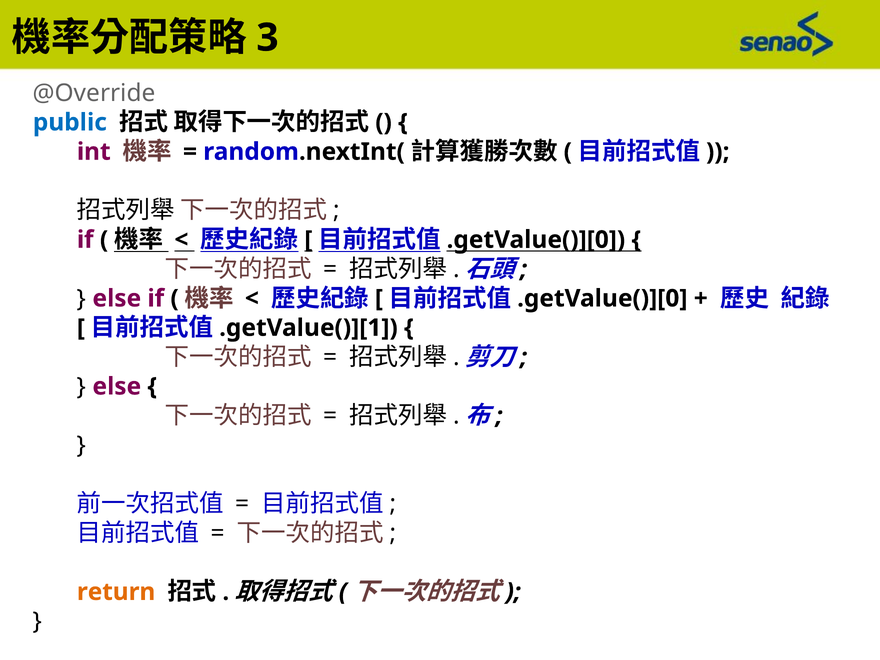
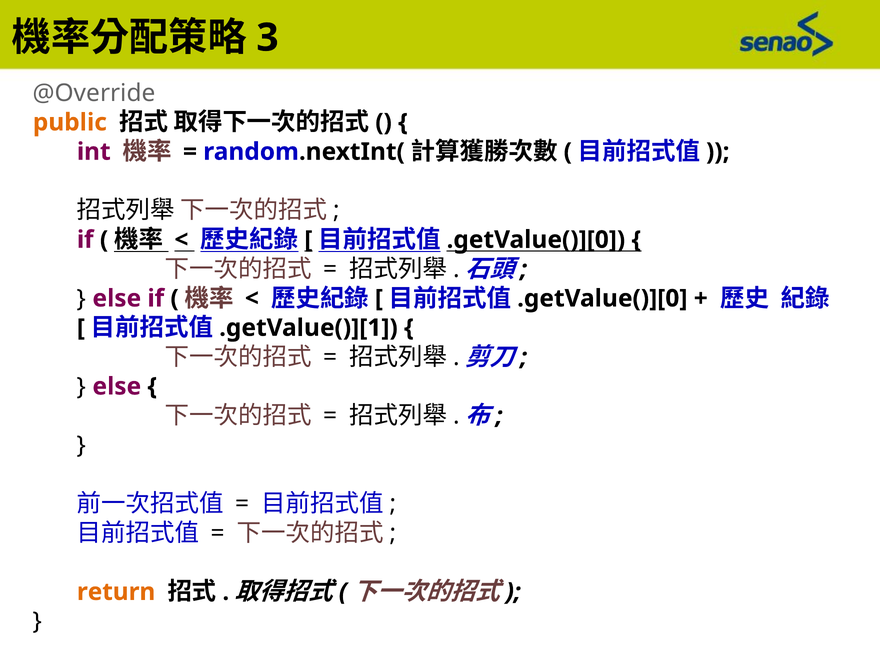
public colour: blue -> orange (70, 122)
